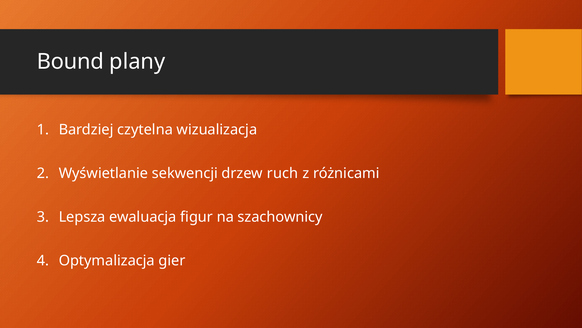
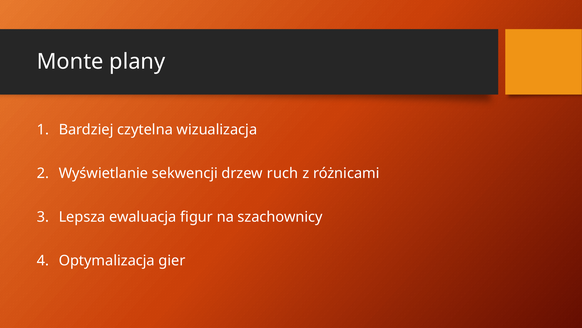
Bound: Bound -> Monte (70, 62)
